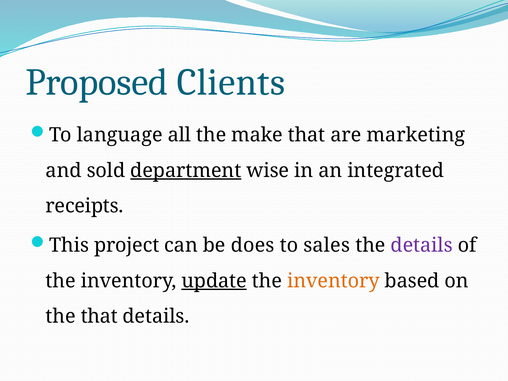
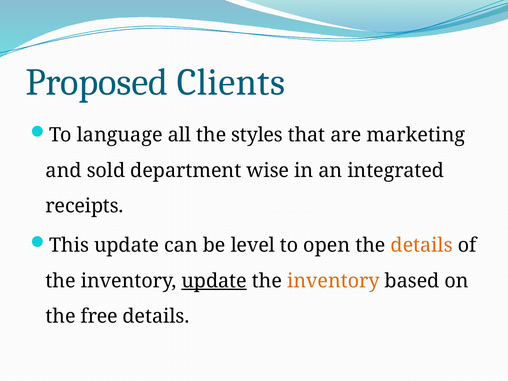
make: make -> styles (257, 135)
department underline: present -> none (186, 171)
This project: project -> update (127, 245)
does: does -> level (253, 245)
sales: sales -> open (327, 245)
details colour: purple -> orange (422, 245)
the that: that -> free (99, 316)
